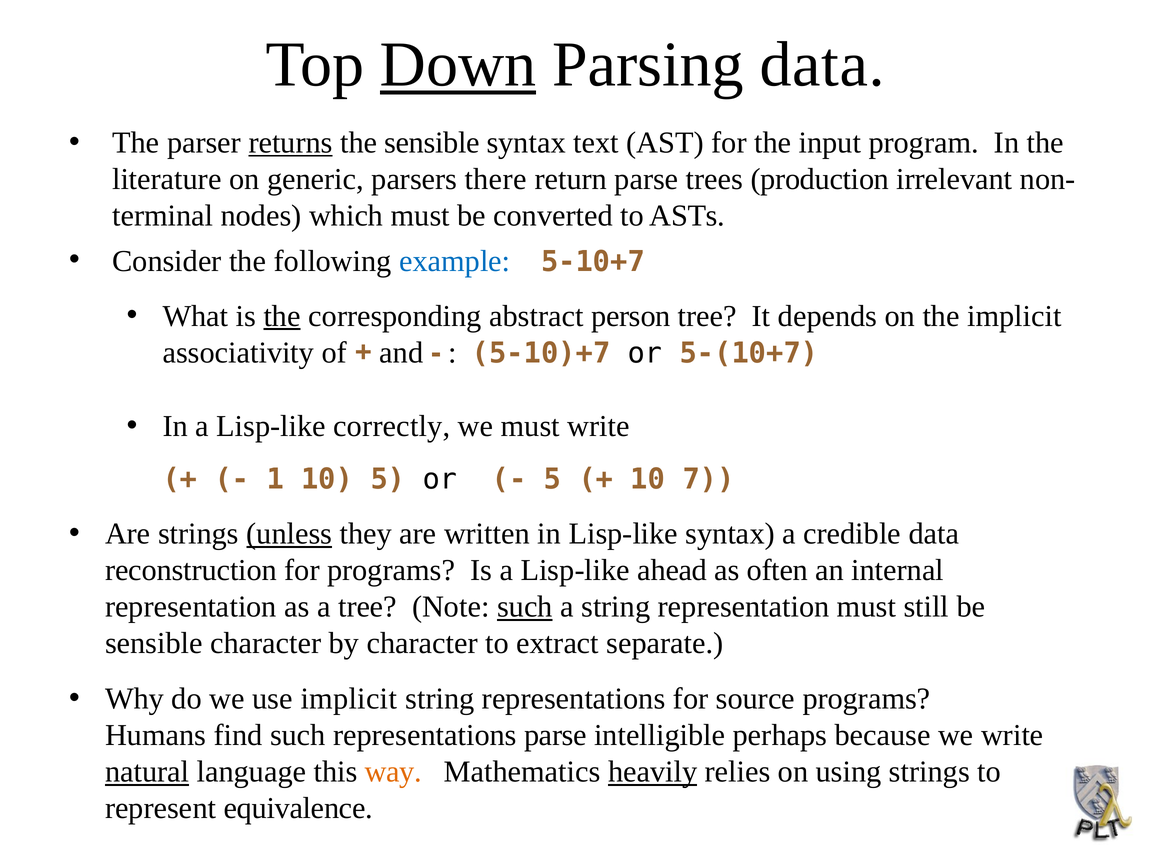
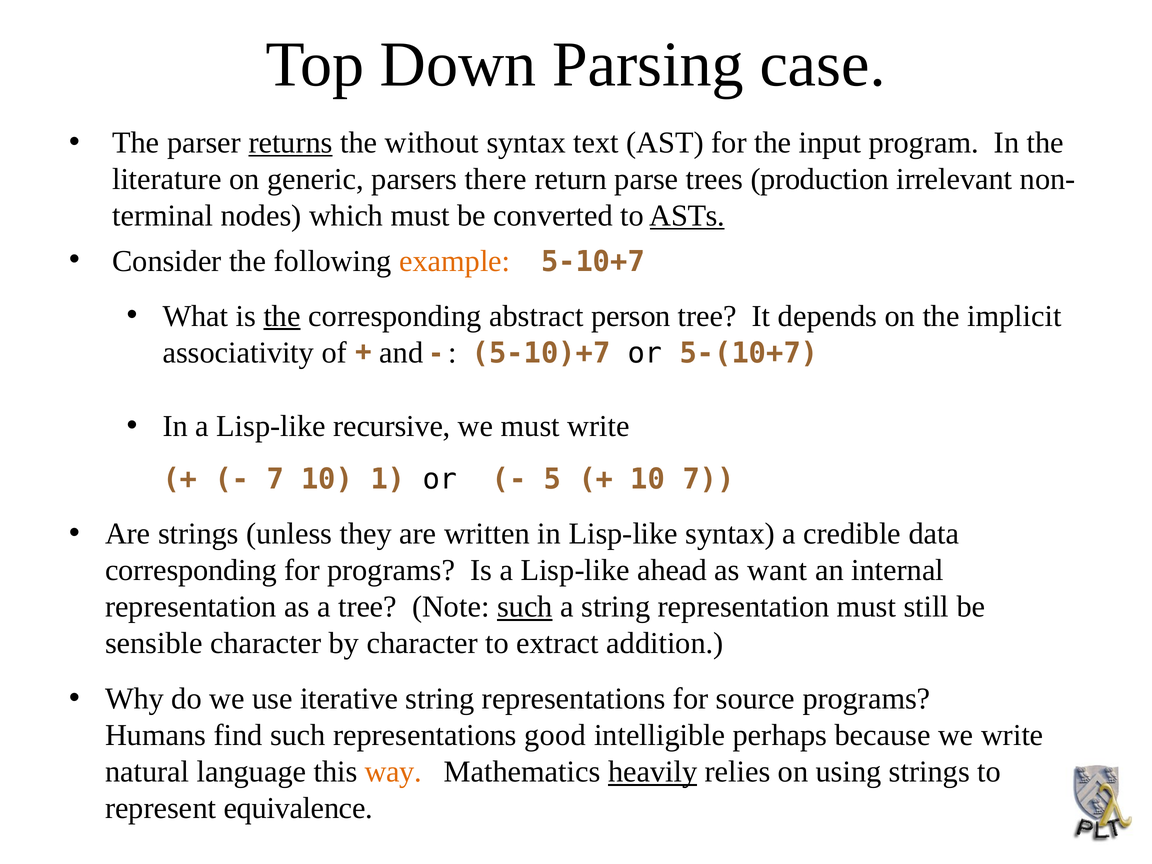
Down underline: present -> none (458, 65)
Parsing data: data -> case (823, 65)
the sensible: sensible -> without (432, 143)
ASTs underline: none -> present (687, 216)
example colour: blue -> orange (455, 261)
correctly: correctly -> recursive (392, 426)
1: 1 -> 7 (275, 479)
10 5: 5 -> 1 (388, 479)
unless underline: present -> none (289, 534)
reconstruction: reconstruction -> corresponding (191, 570)
often: often -> want (777, 570)
separate: separate -> addition (665, 643)
use implicit: implicit -> iterative (349, 699)
representations parse: parse -> good (555, 735)
natural underline: present -> none (147, 772)
